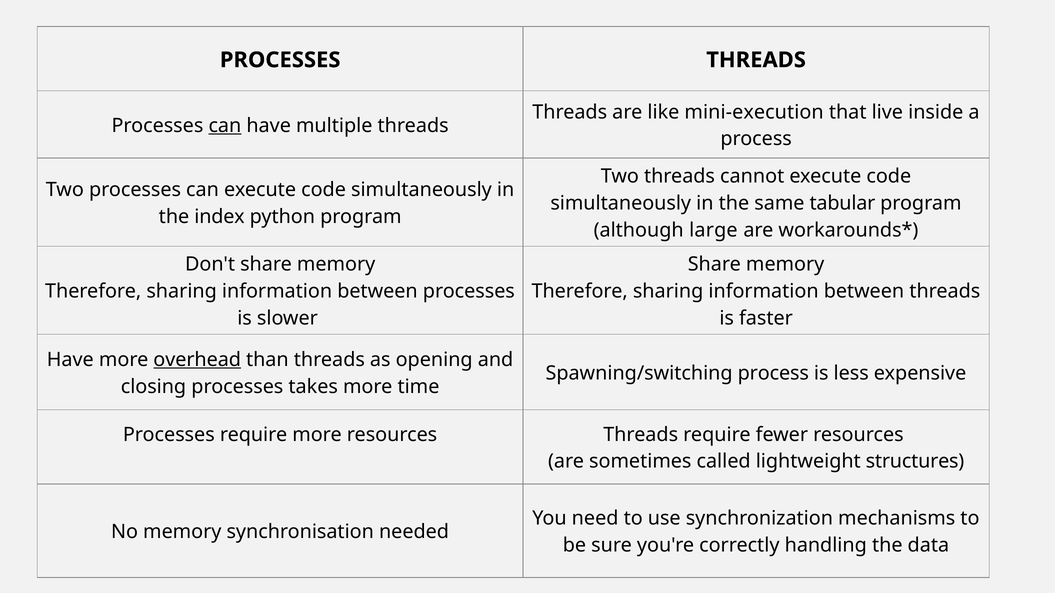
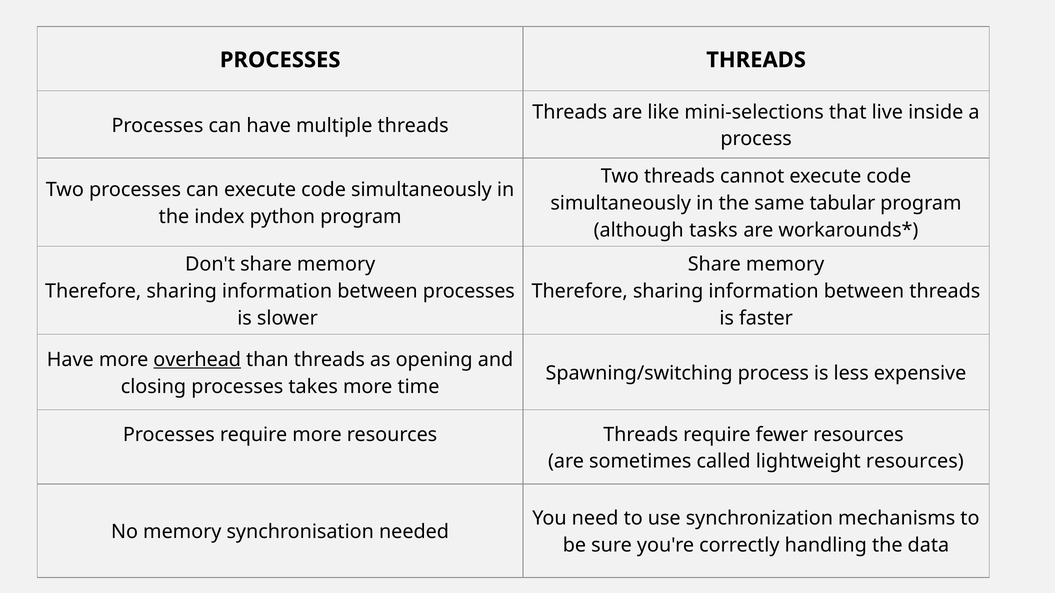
mini-execution: mini-execution -> mini-selections (754, 112)
can underline: present -> none (225, 126)
large: large -> tasks (713, 230)
lightweight structures: structures -> resources (915, 462)
